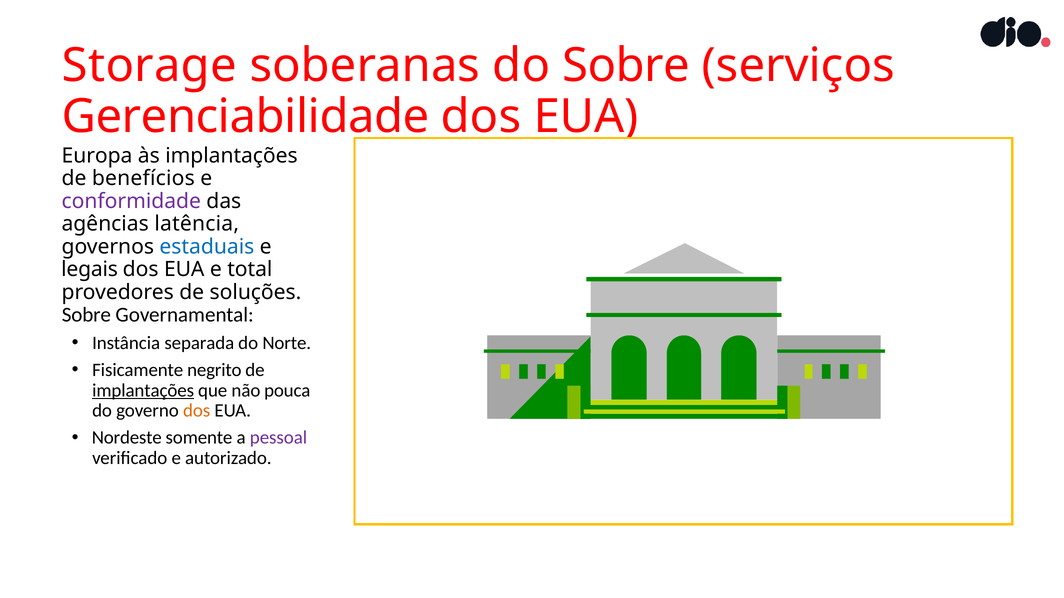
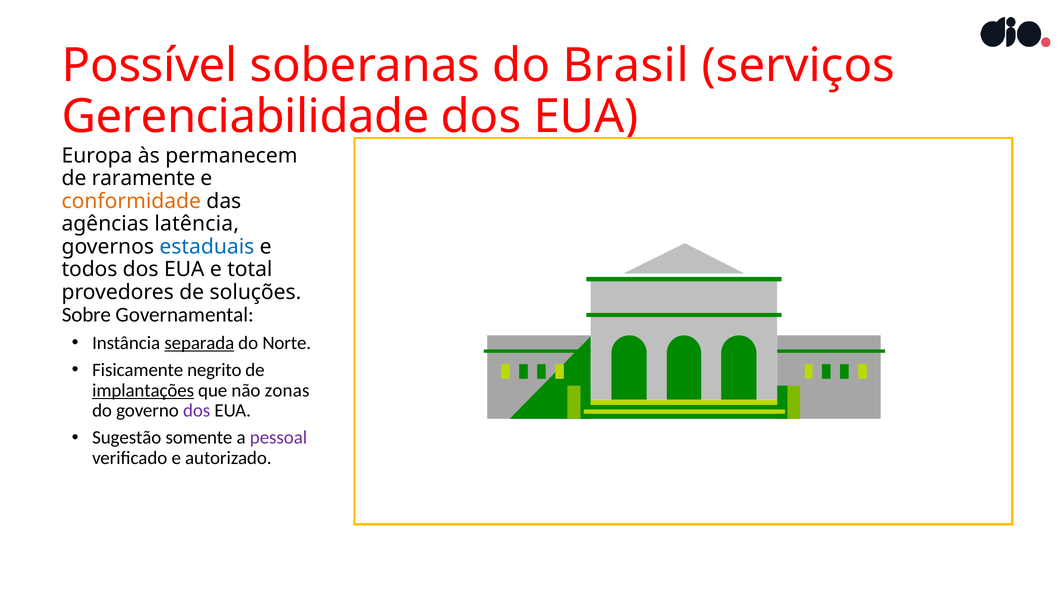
Storage: Storage -> Possível (150, 65)
do Sobre: Sobre -> Brasil (626, 65)
às implantações: implantações -> permanecem (231, 156)
benefícios: benefícios -> raramente (144, 178)
conformidade colour: purple -> orange (131, 201)
legais: legais -> todos (90, 270)
separada underline: none -> present (199, 343)
pouca: pouca -> zonas (287, 391)
dos colour: orange -> purple (197, 411)
Nordeste: Nordeste -> Sugestão (127, 438)
